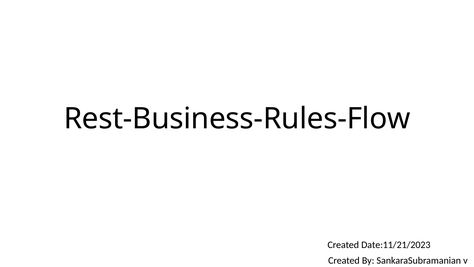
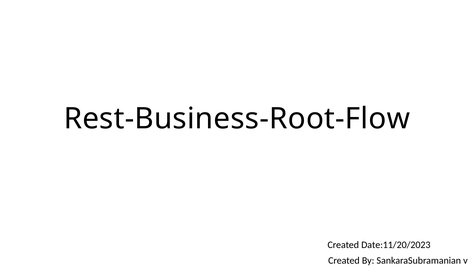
Rest-Business-Rules-Flow: Rest-Business-Rules-Flow -> Rest-Business-Root-Flow (237, 118)
Date:11/21/2023: Date:11/21/2023 -> Date:11/20/2023 (396, 245)
